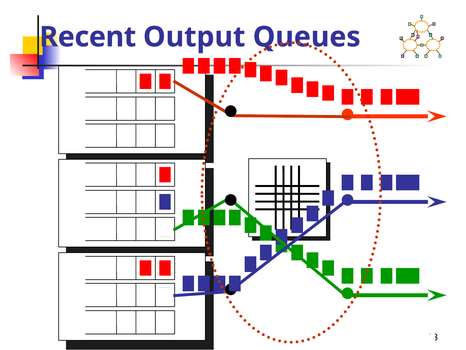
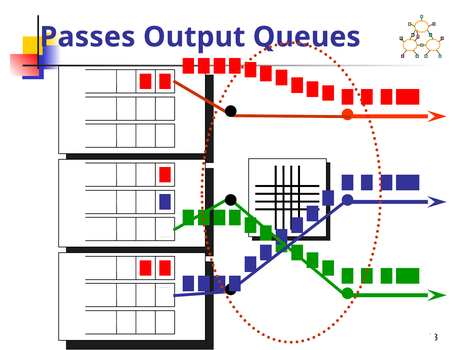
Recent: Recent -> Passes (88, 37)
